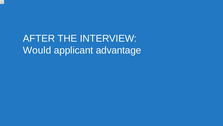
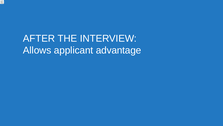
Would: Would -> Allows (37, 50)
